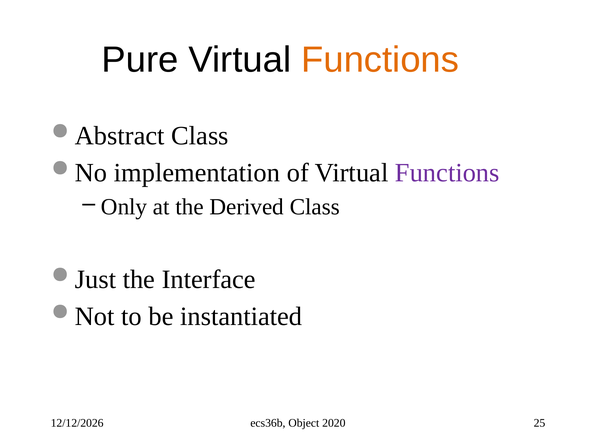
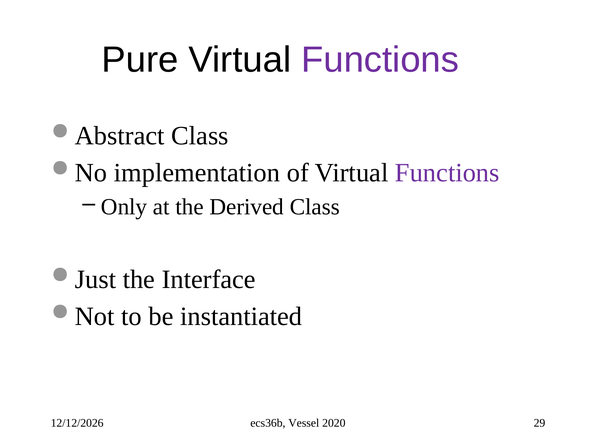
Functions colour: orange -> purple (380, 60)
Object: Object -> Vessel (304, 423)
25: 25 -> 29 (539, 423)
